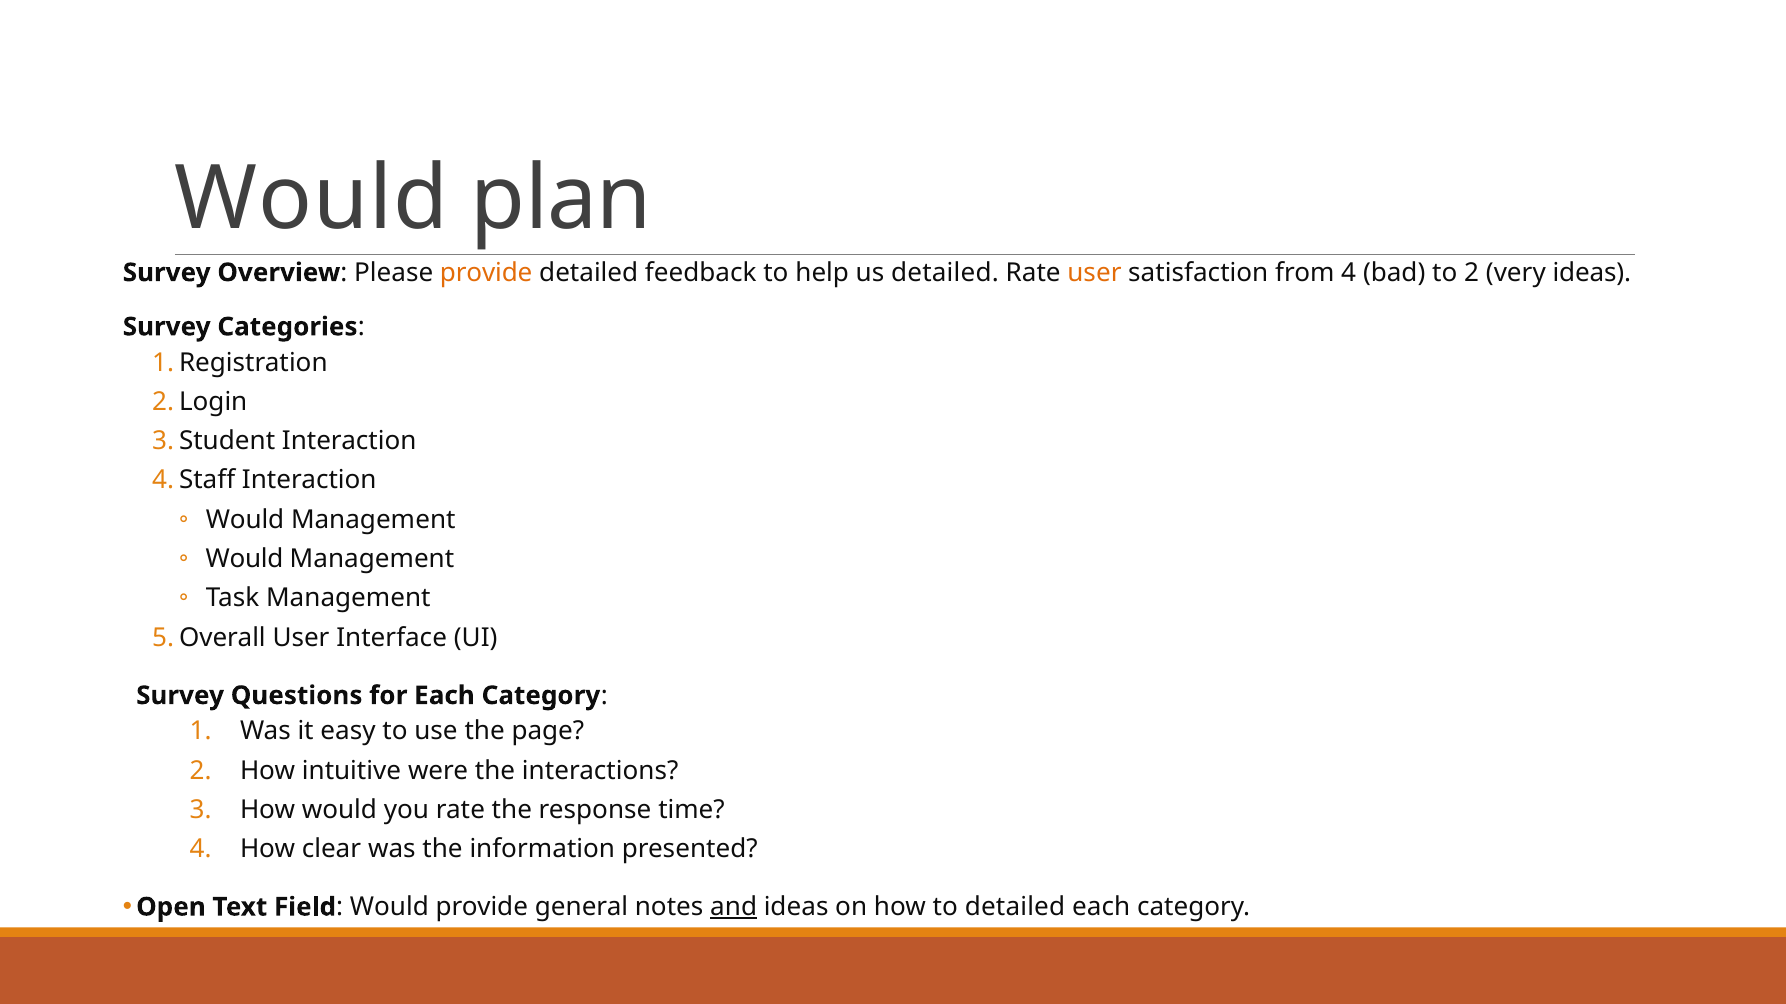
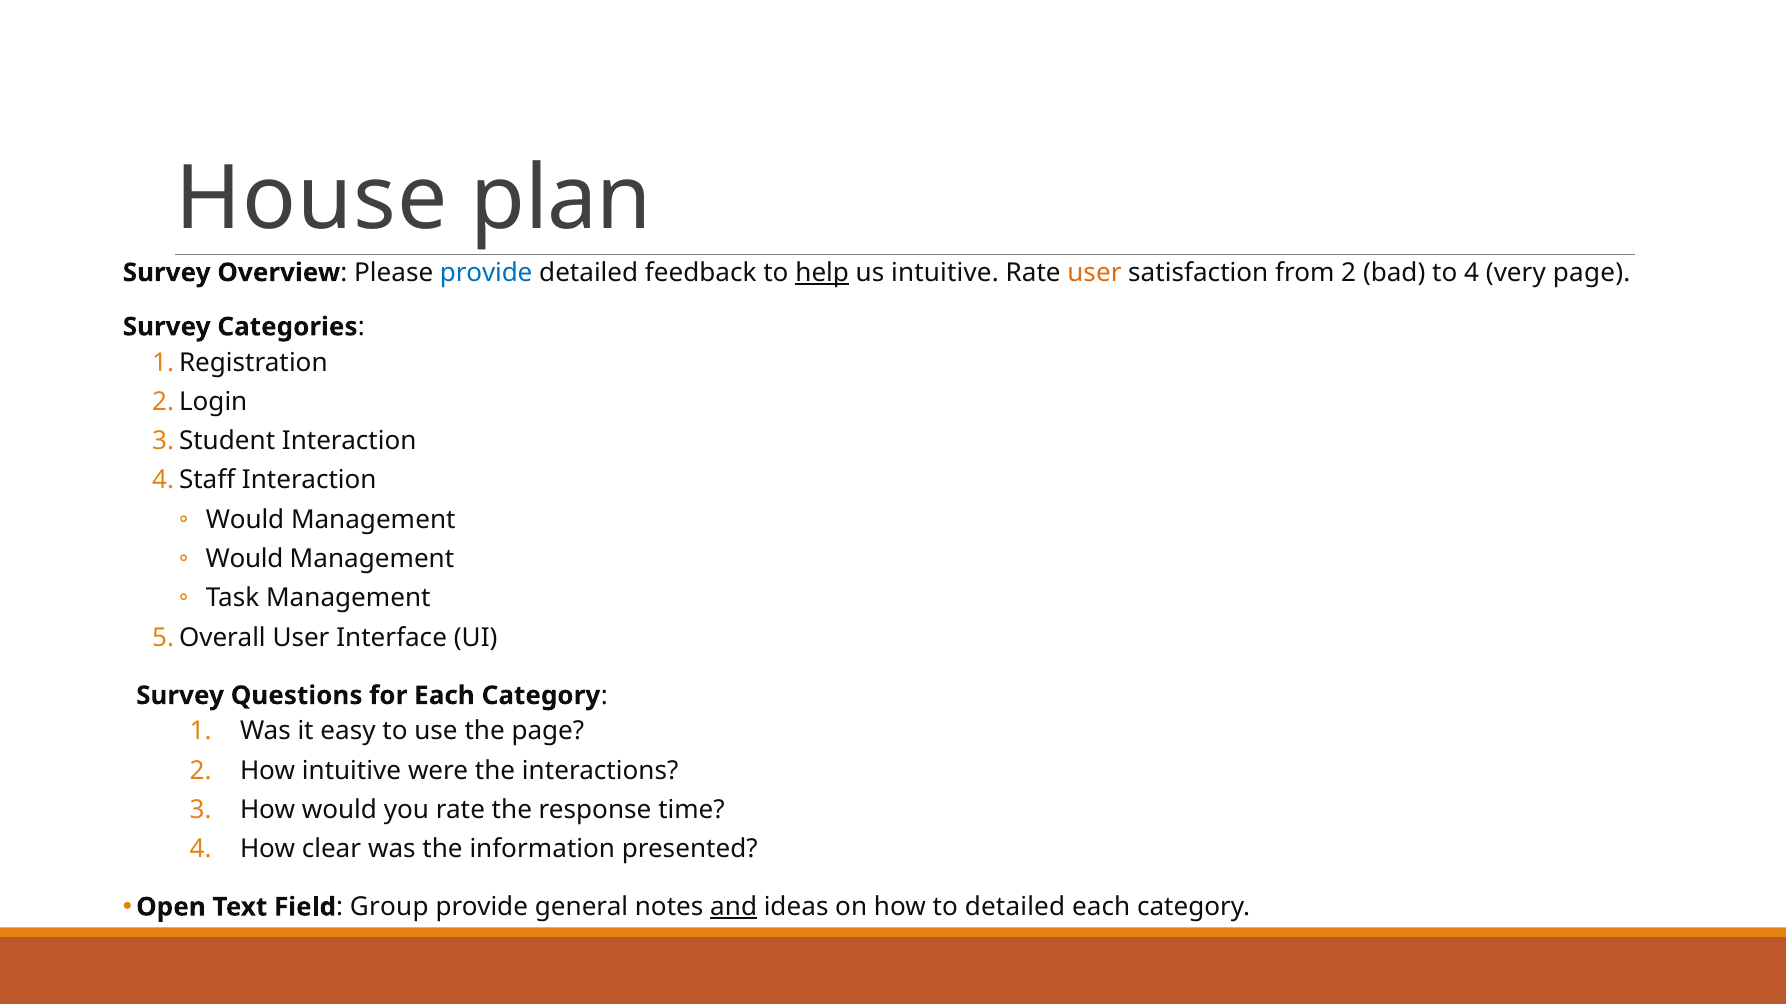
Would: Would -> House (311, 199)
provide colour: orange -> blue (486, 273)
help underline: none -> present (822, 273)
us detailed: detailed -> intuitive (945, 273)
from 4: 4 -> 2 (1349, 273)
to 2: 2 -> 4 (1472, 273)
very ideas: ideas -> page (1592, 273)
Field Would: Would -> Group (389, 908)
